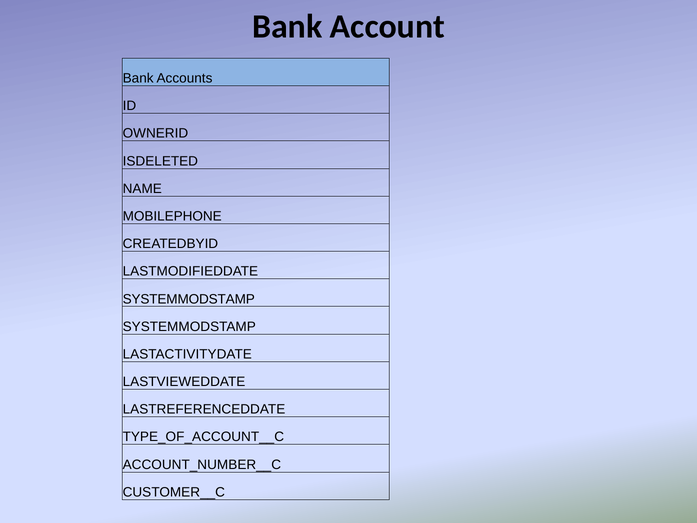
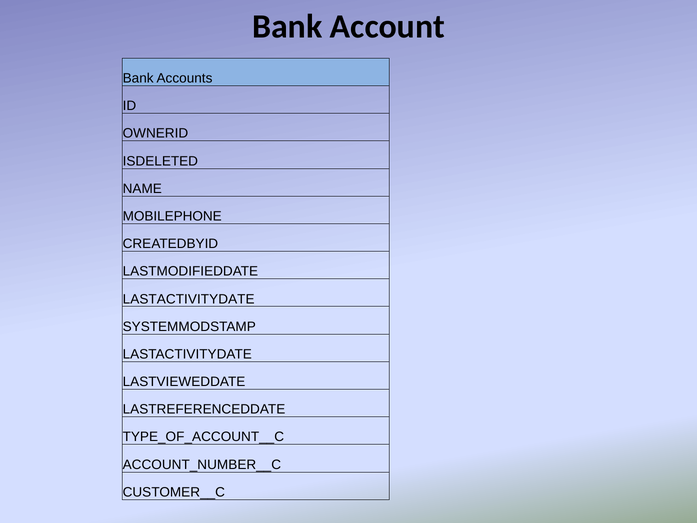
SYSTEMMODSTAMP: SYSTEMMODSTAMP -> LASTACTIVITYDATE (189, 299)
